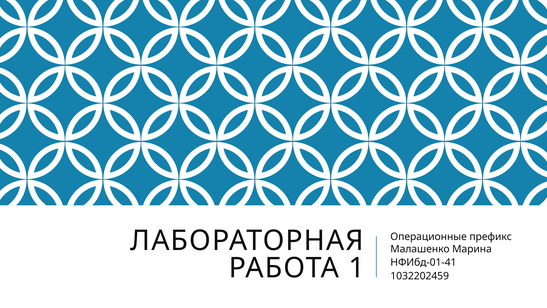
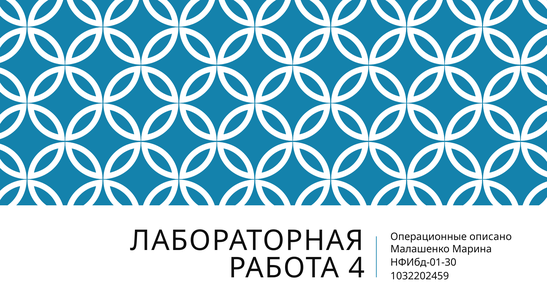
префикс: префикс -> описано (491, 236)
НФИбд-01-41: НФИбд-01-41 -> НФИбд-01-30 (423, 262)
1: 1 -> 4 (357, 268)
